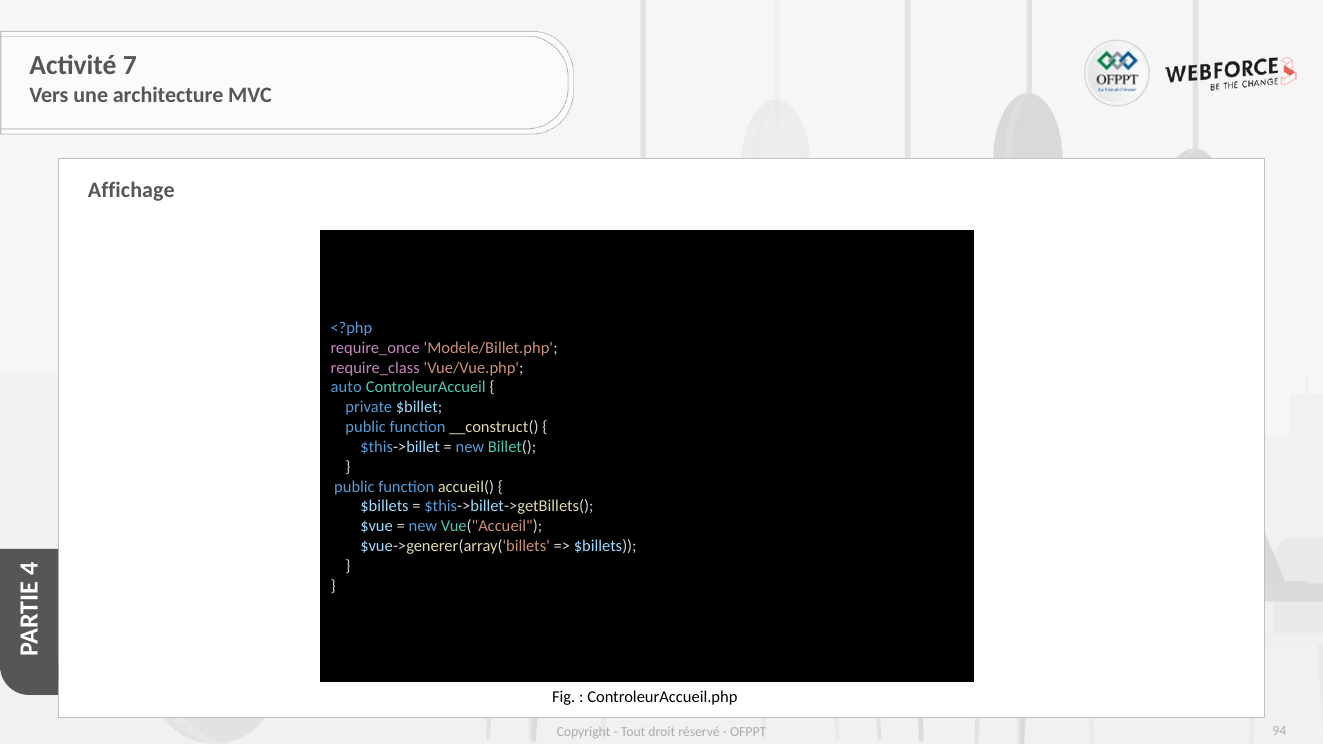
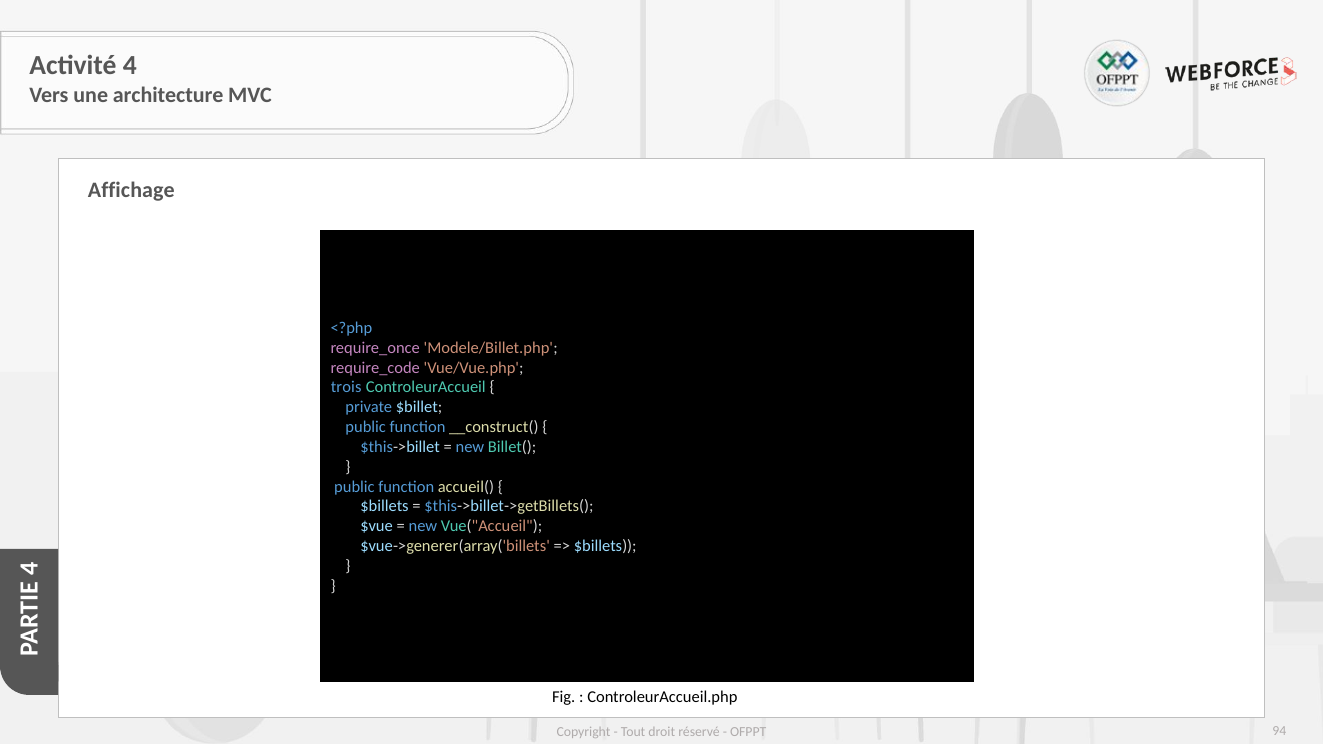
Activité 7: 7 -> 4 (130, 66)
require_class: require_class -> require_code (375, 368)
auto: auto -> trois (346, 387)
